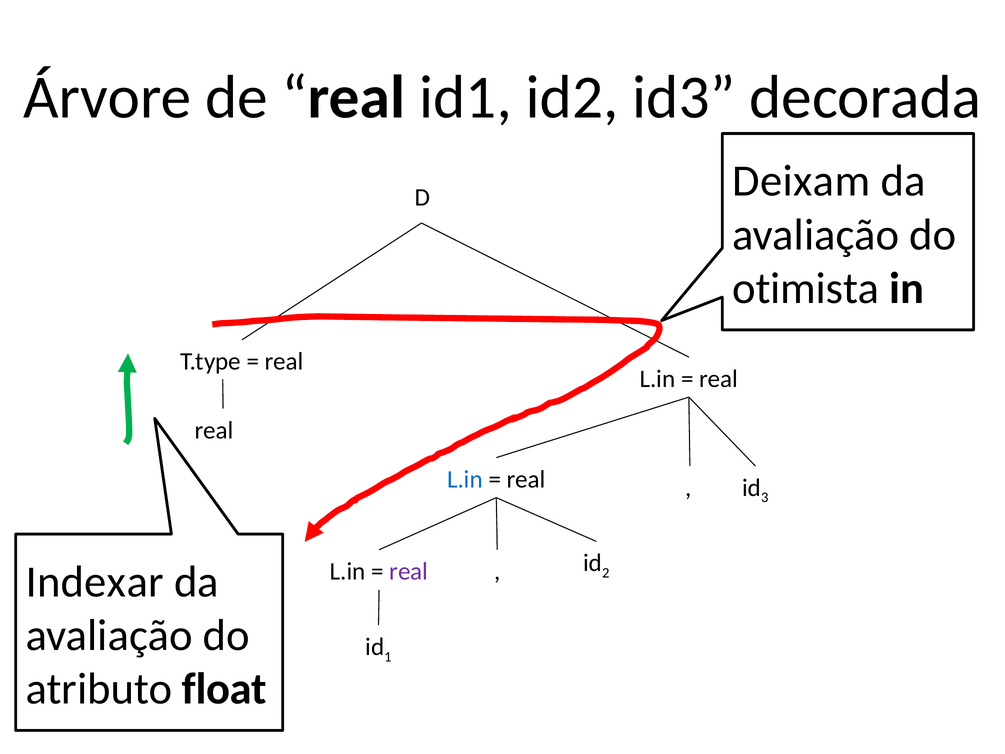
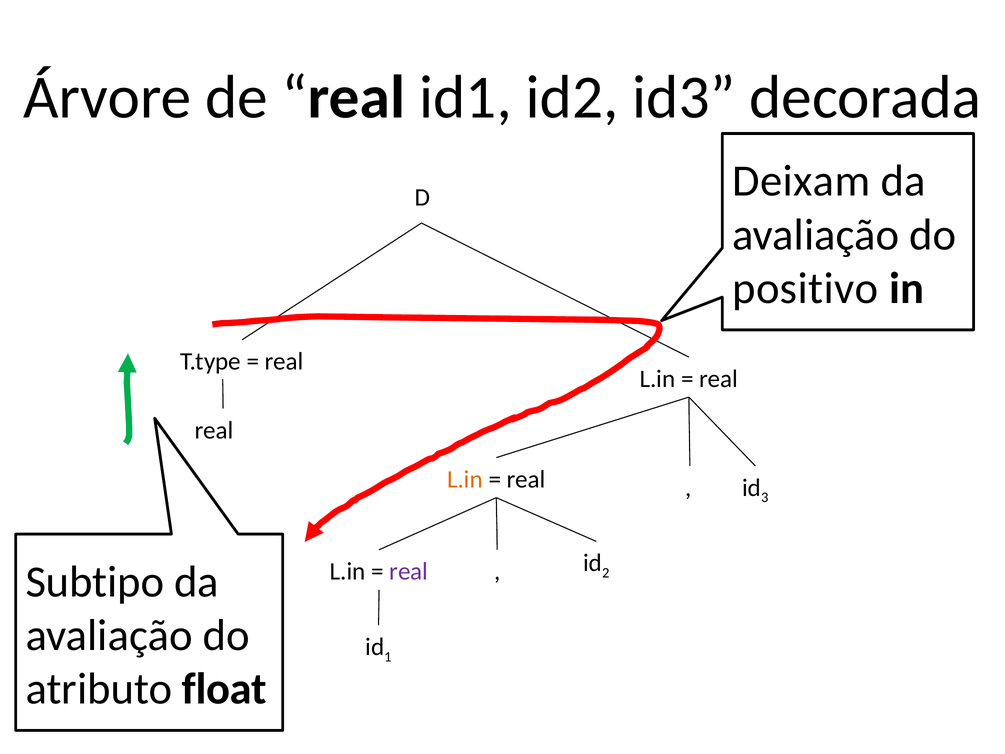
otimista: otimista -> positivo (805, 288)
L.in colour: blue -> orange (465, 479)
Indexar: Indexar -> Subtipo (95, 582)
